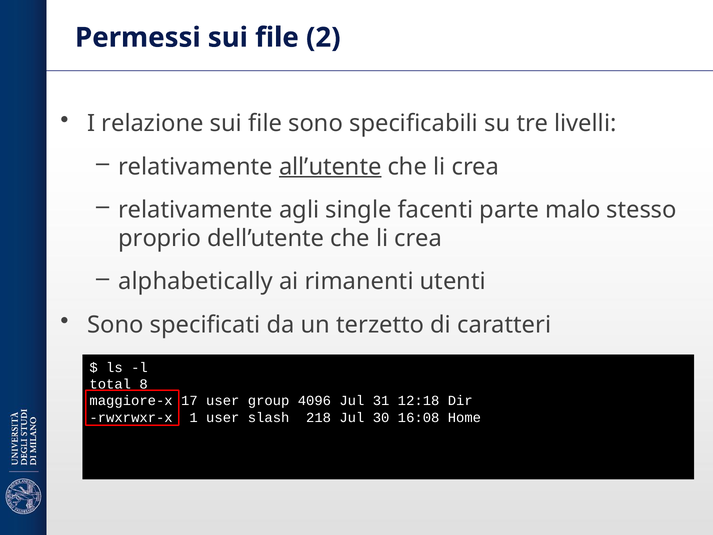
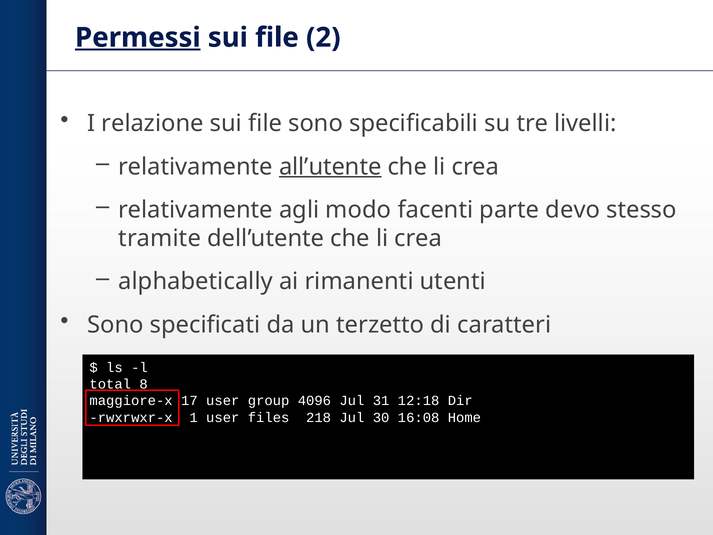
Permessi underline: none -> present (138, 38)
single: single -> modo (358, 210)
malo: malo -> devo (573, 210)
proprio: proprio -> tramite (160, 238)
slash: slash -> files (269, 417)
